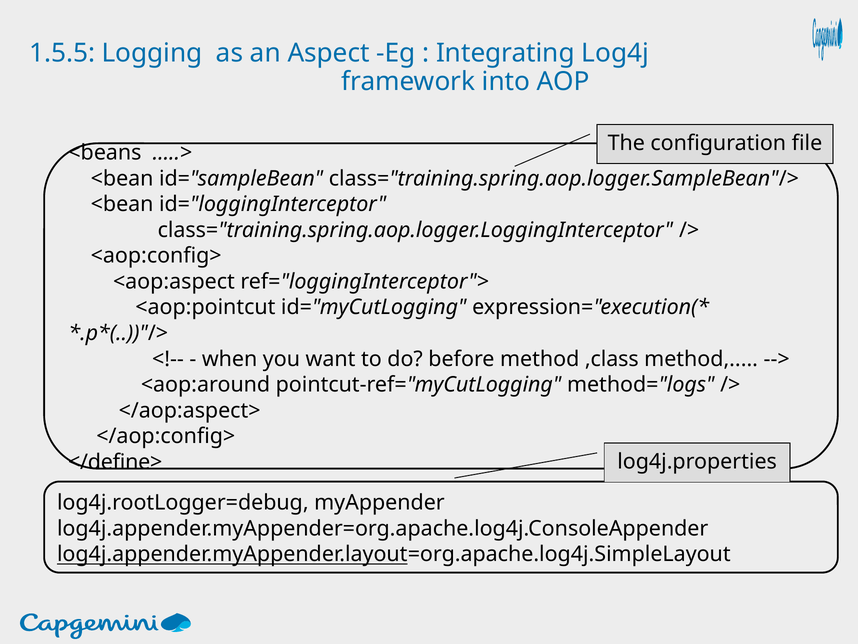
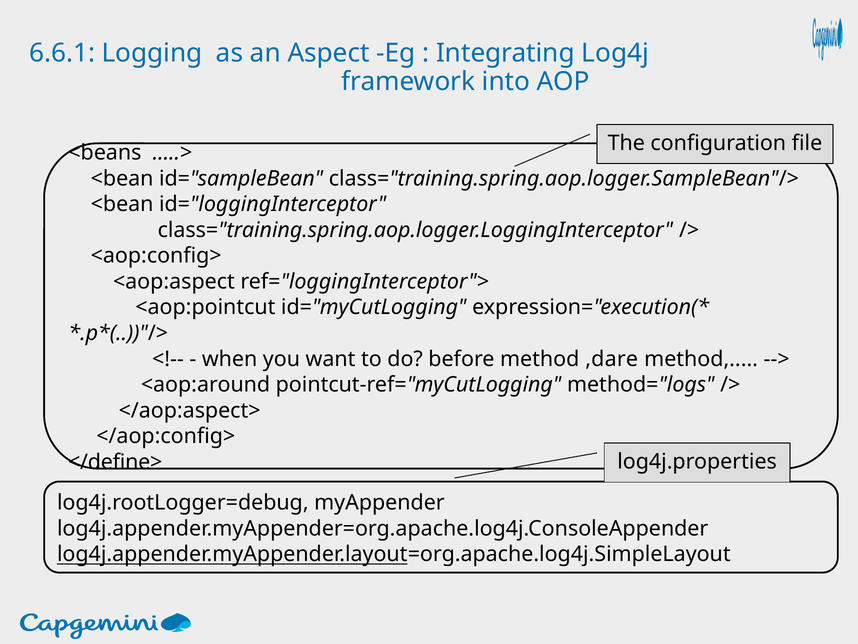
1.5.5: 1.5.5 -> 6.6.1 (62, 53)
,class: ,class -> ,dare (612, 359)
